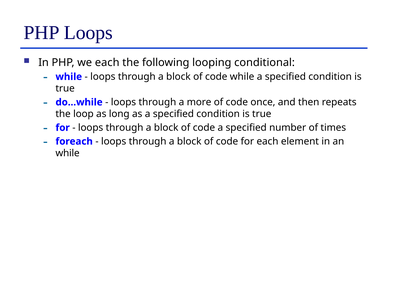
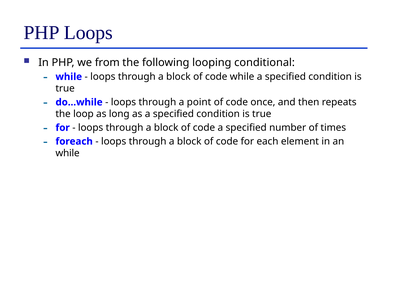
we each: each -> from (107, 63)
more: more -> point (199, 102)
